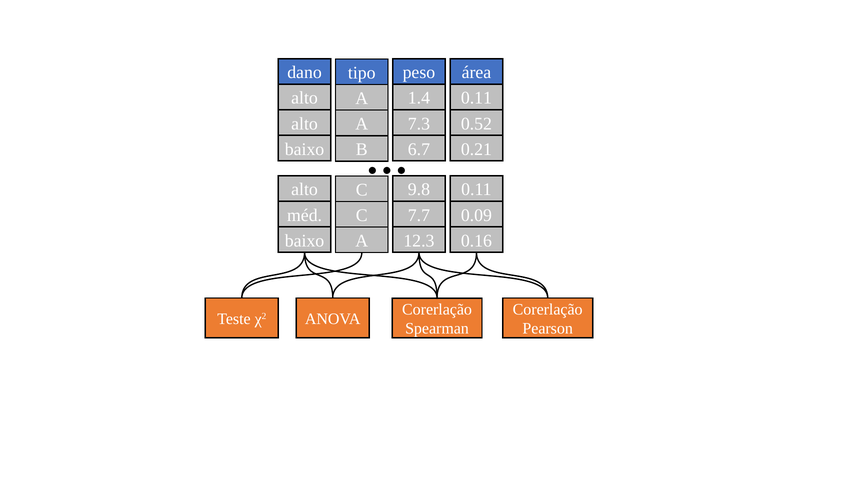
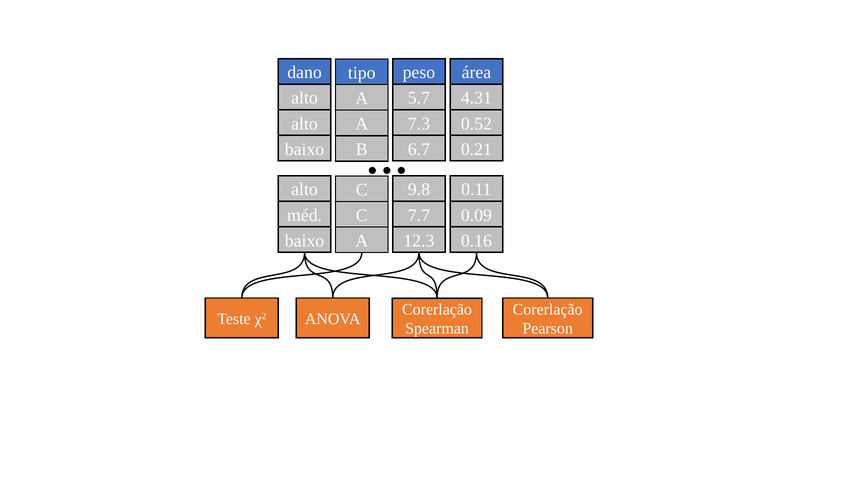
1.4: 1.4 -> 5.7 (419, 98)
0.11: 0.11 -> 4.31 (476, 98)
